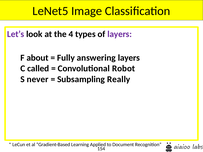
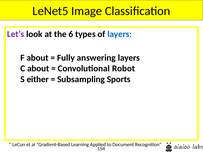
4: 4 -> 6 (71, 34)
layers colour: purple -> blue (120, 34)
C called: called -> about (38, 69)
never: never -> either (38, 79)
Really: Really -> Sports (119, 79)
